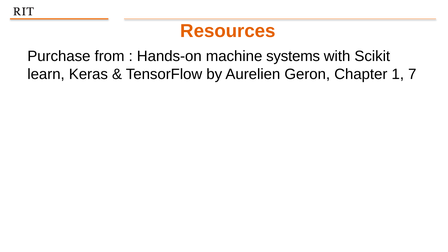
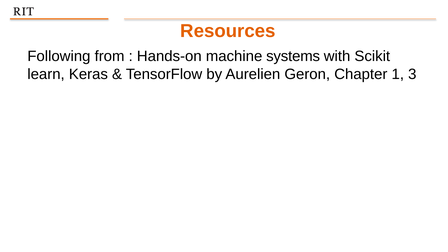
Purchase: Purchase -> Following (59, 56)
7: 7 -> 3 (412, 74)
